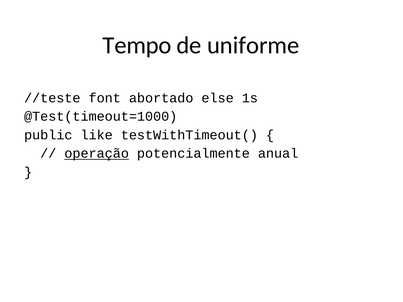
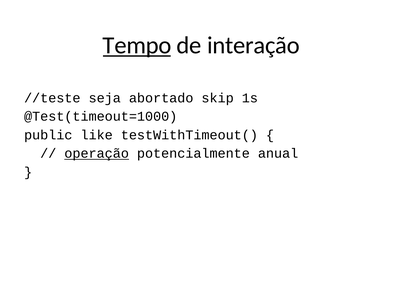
Tempo underline: none -> present (137, 45)
uniforme: uniforme -> interação (253, 45)
font: font -> seja (105, 98)
else: else -> skip (218, 98)
